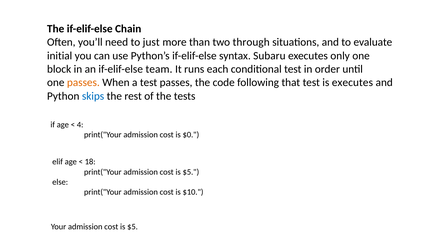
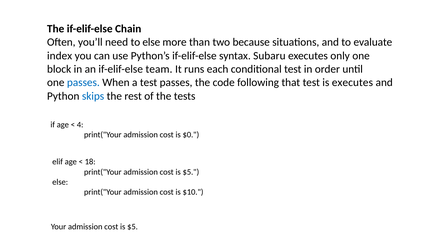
to just: just -> else (151, 42)
through: through -> because (251, 42)
initial: initial -> index (60, 56)
passes colour: orange -> blue (83, 83)
